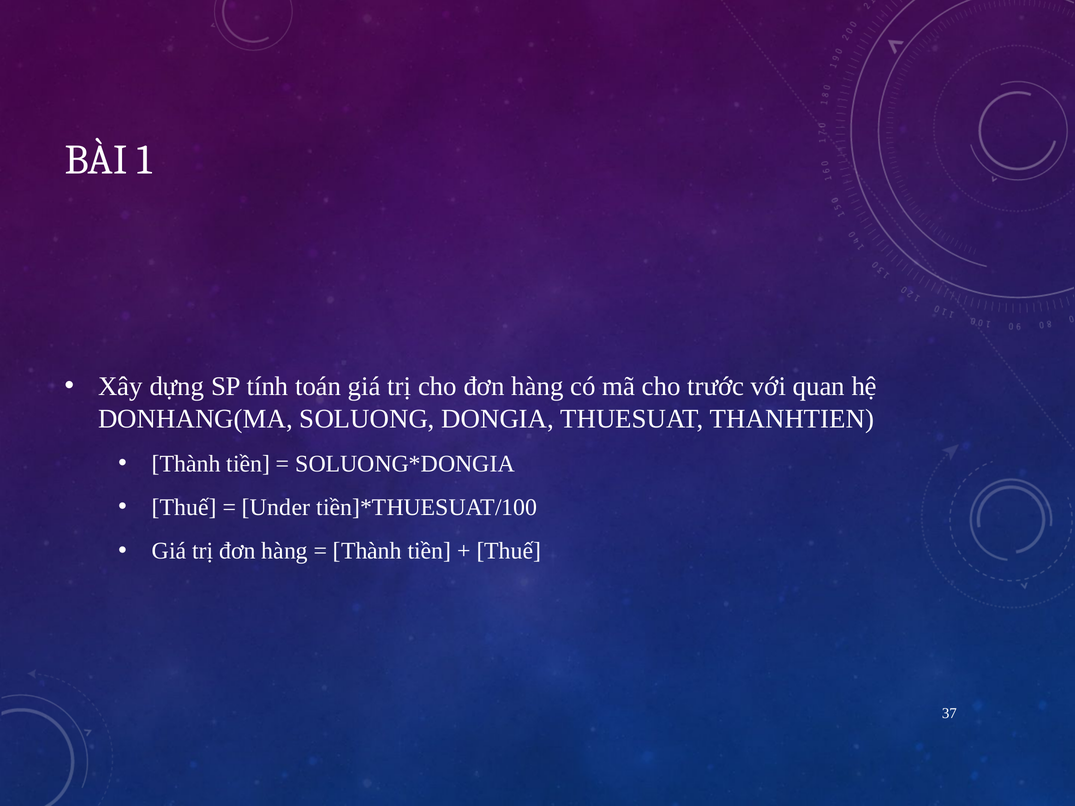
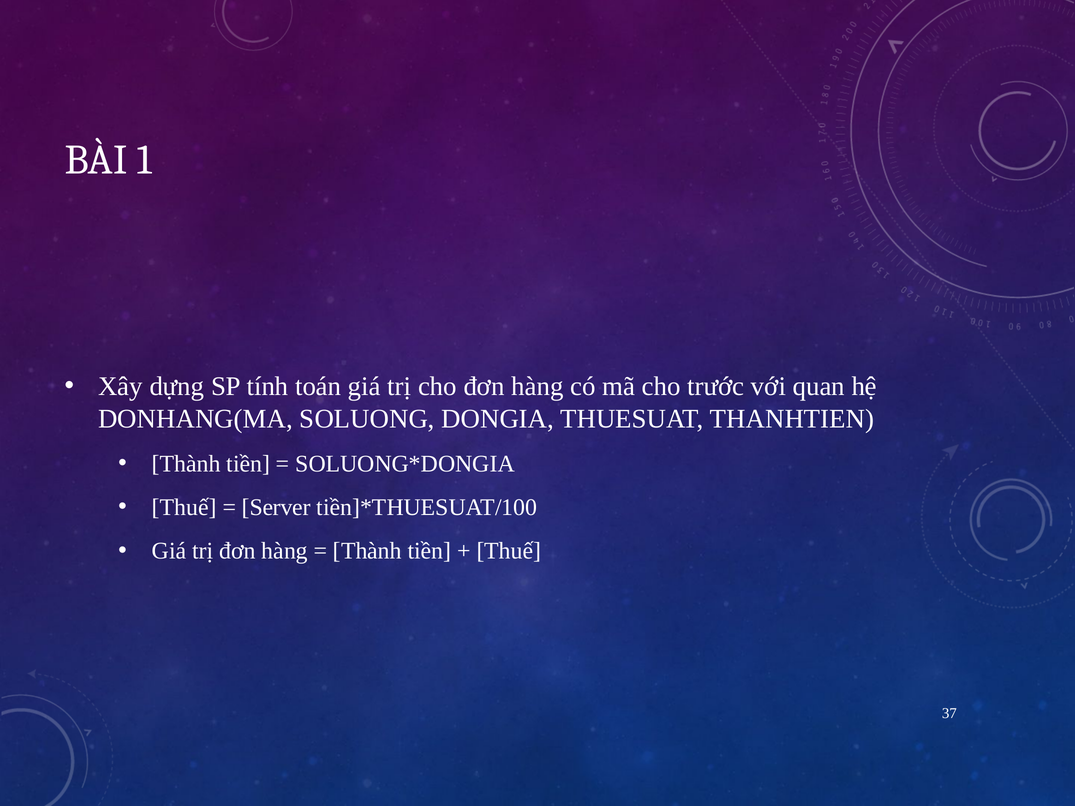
Under: Under -> Server (276, 508)
